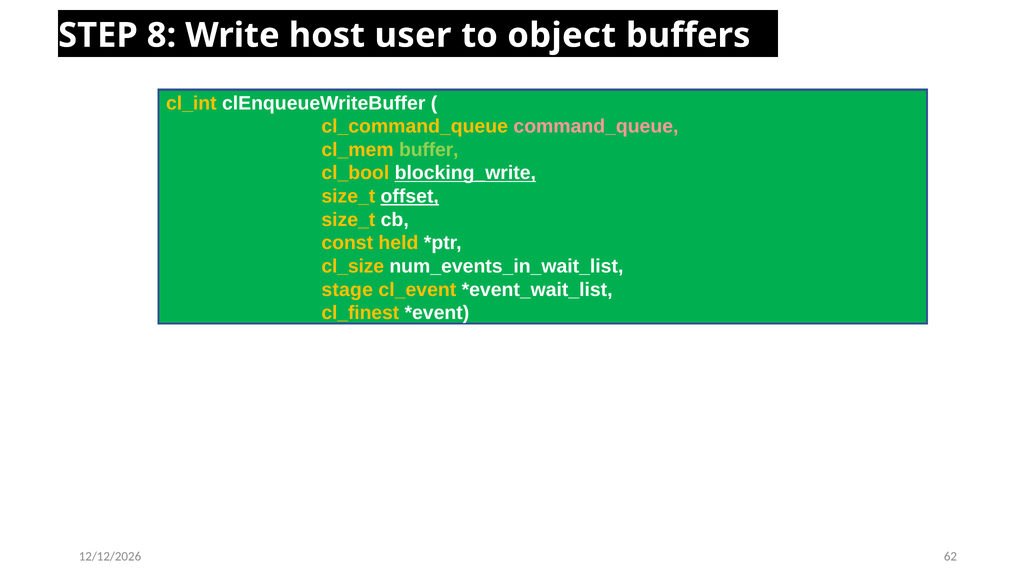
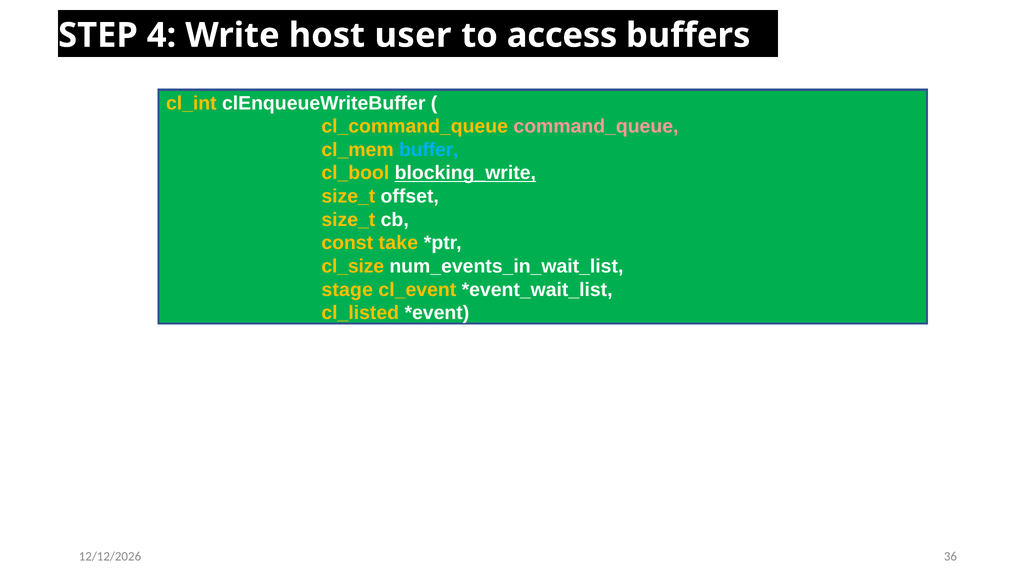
8: 8 -> 4 (162, 35)
object: object -> access (562, 35)
buffer colour: light green -> light blue (429, 150)
offset underline: present -> none (410, 196)
held: held -> take (398, 243)
cl_finest: cl_finest -> cl_listed (360, 313)
62: 62 -> 36 (951, 556)
